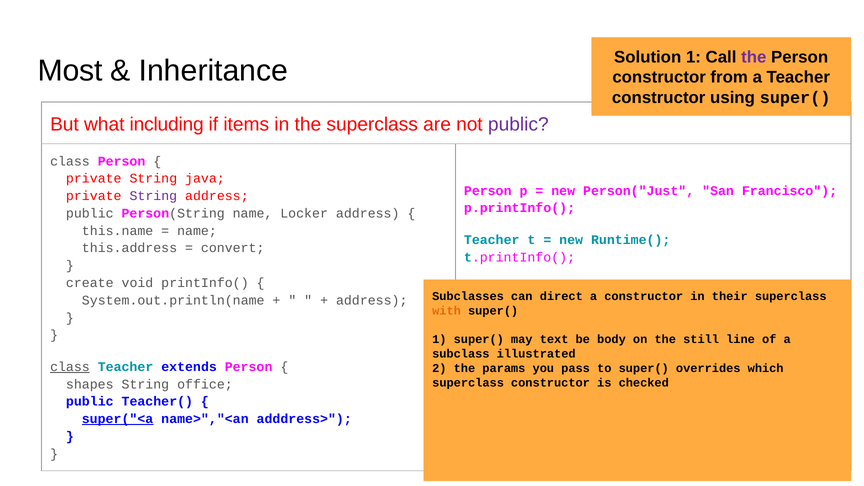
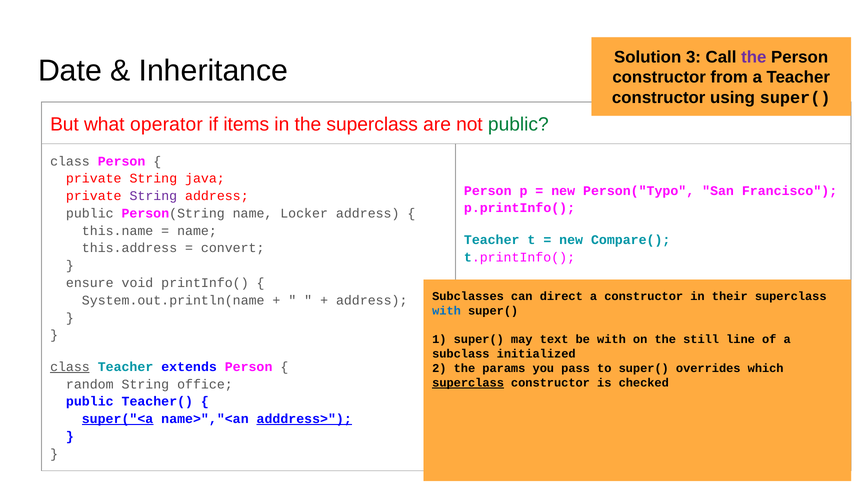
Most: Most -> Date (70, 71)
Solution 1: 1 -> 3 (693, 57)
including: including -> operator (166, 125)
public colour: purple -> green (518, 125)
Person("Just: Person("Just -> Person("Typo (639, 191)
Runtime(: Runtime( -> Compare( (631, 240)
create: create -> ensure (90, 283)
with colour: orange -> blue (447, 311)
be body: body -> with (611, 339)
illustrated: illustrated -> initialized (536, 354)
superclass underline: none -> present (468, 383)
shapes: shapes -> random (90, 384)
adddress> underline: none -> present (304, 419)
